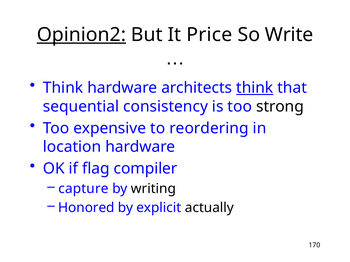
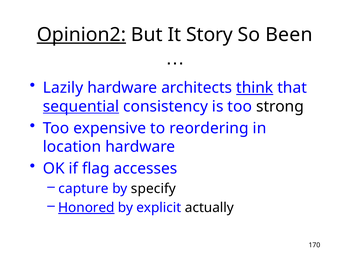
Price: Price -> Story (210, 35)
Write: Write -> Been (289, 35)
Think: Think -> Lazily (63, 88)
sequential underline: none -> present (81, 107)
compiler: compiler -> accesses (145, 169)
writing: writing -> specify (153, 189)
Honored underline: none -> present (86, 208)
